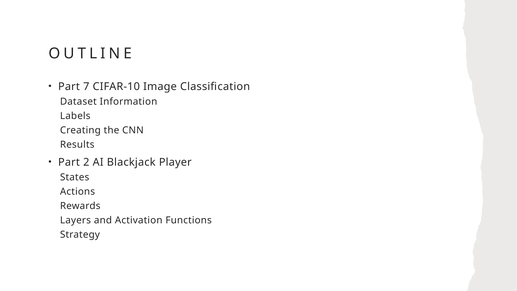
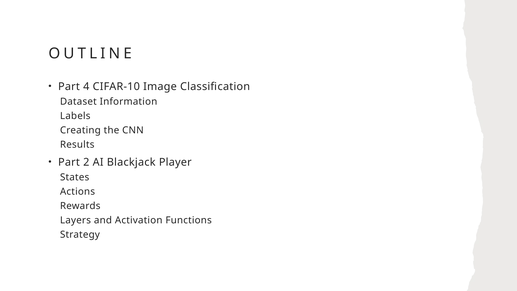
7: 7 -> 4 (86, 87)
